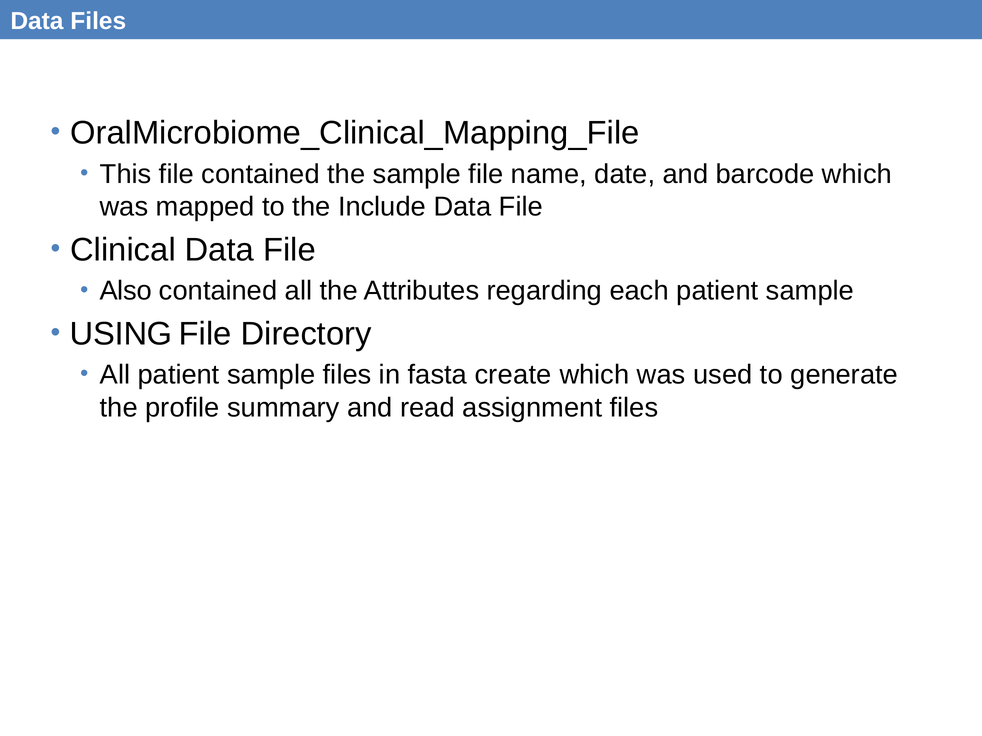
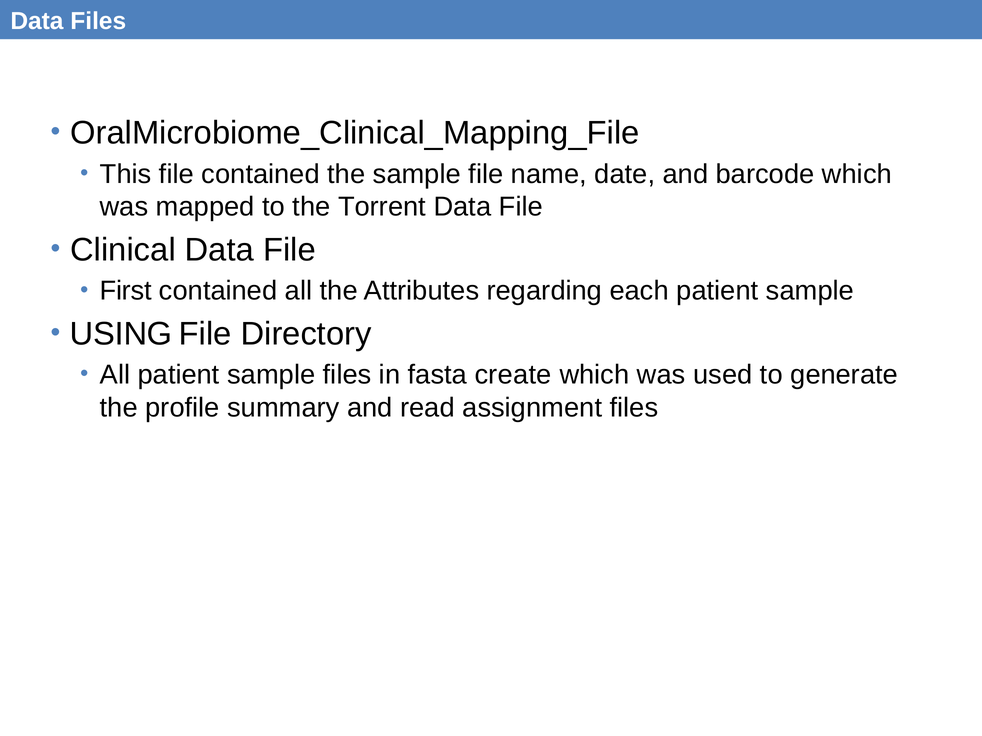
Include: Include -> Torrent (382, 207)
Also: Also -> First (126, 291)
